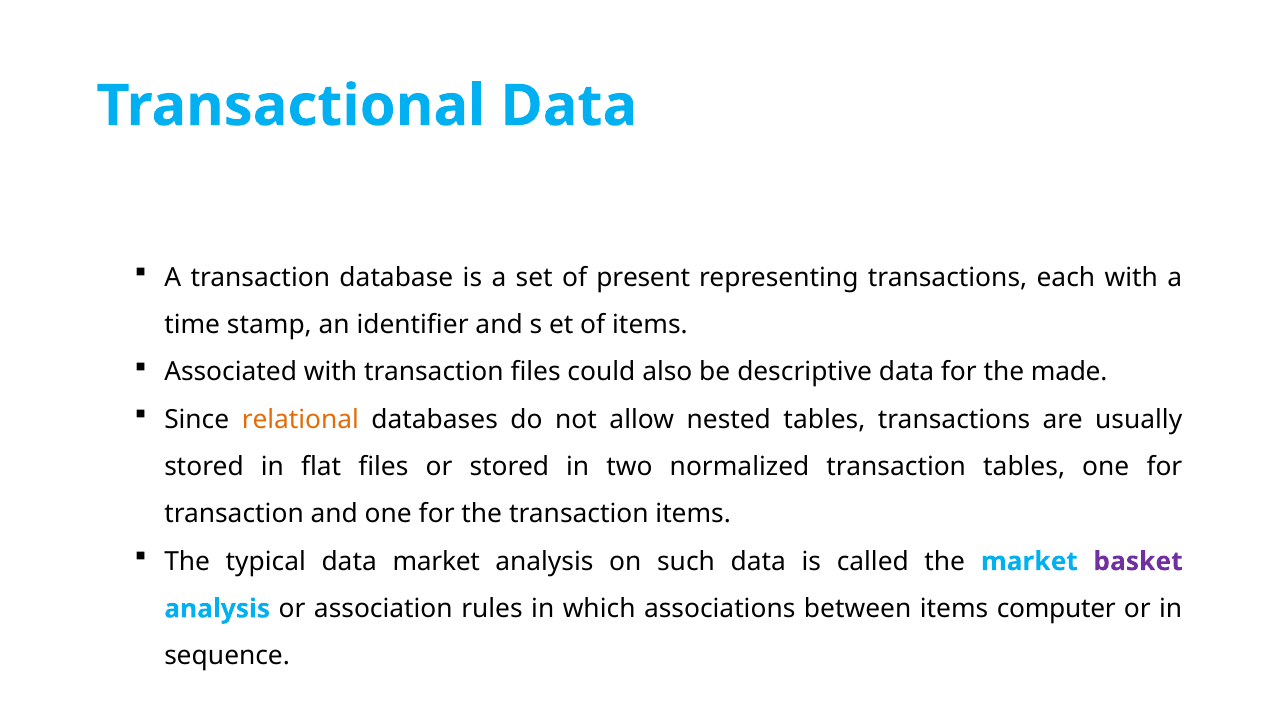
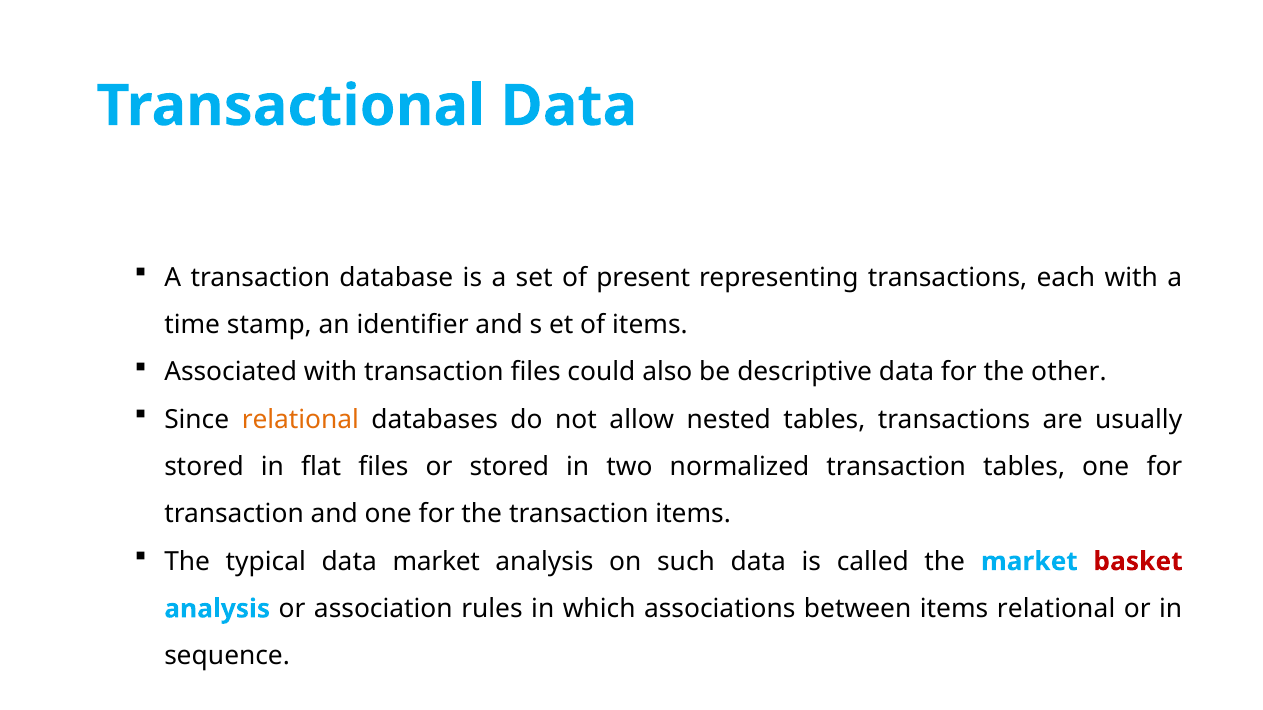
made: made -> other (1069, 372)
basket colour: purple -> red (1138, 562)
items computer: computer -> relational (1056, 609)
